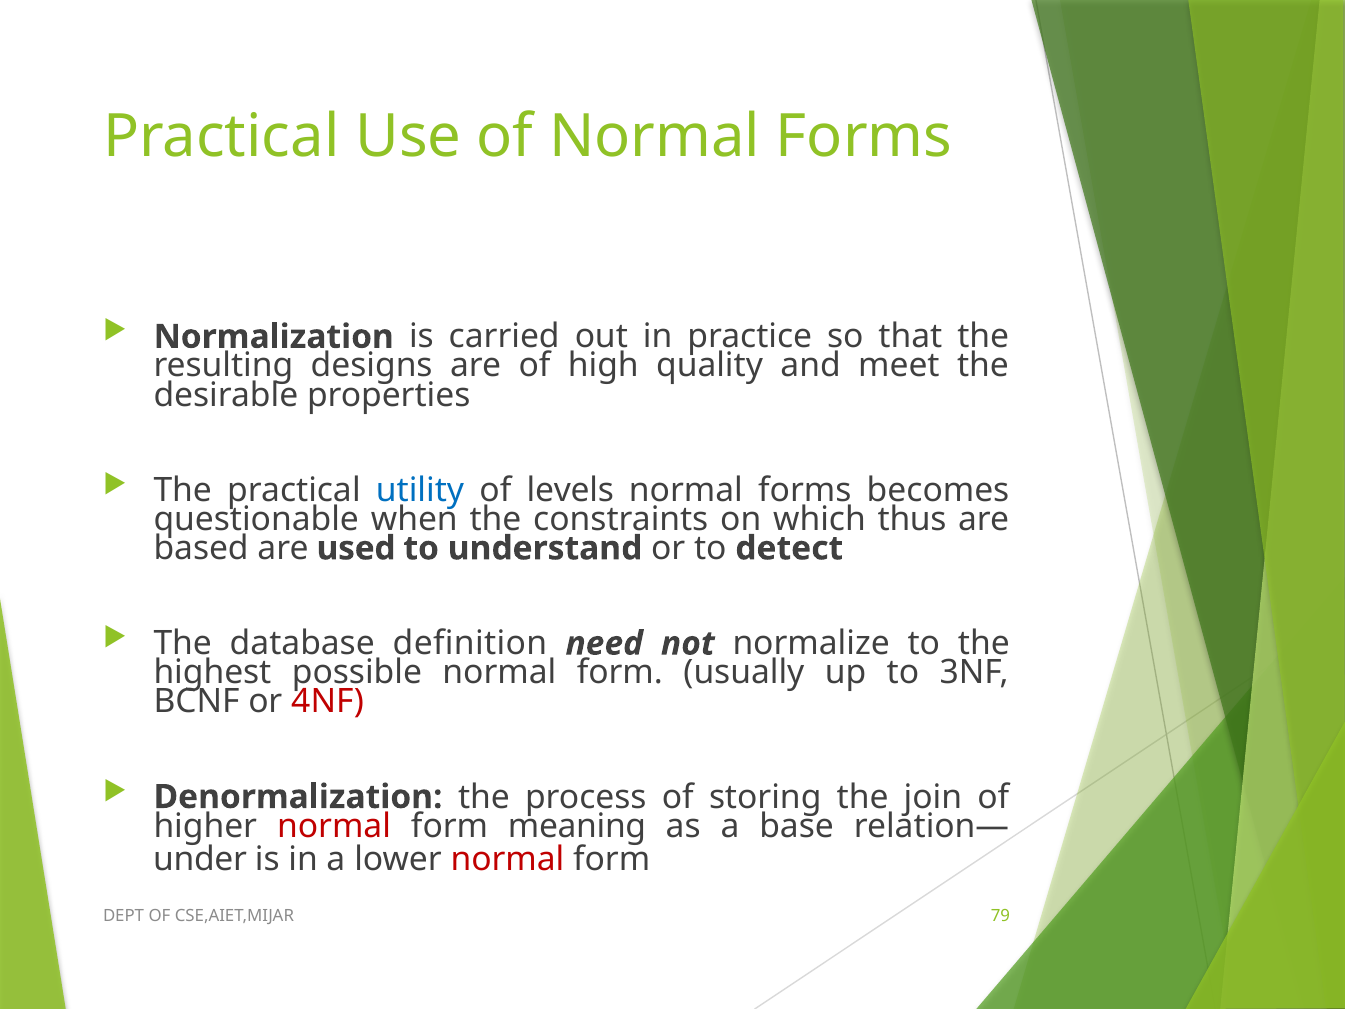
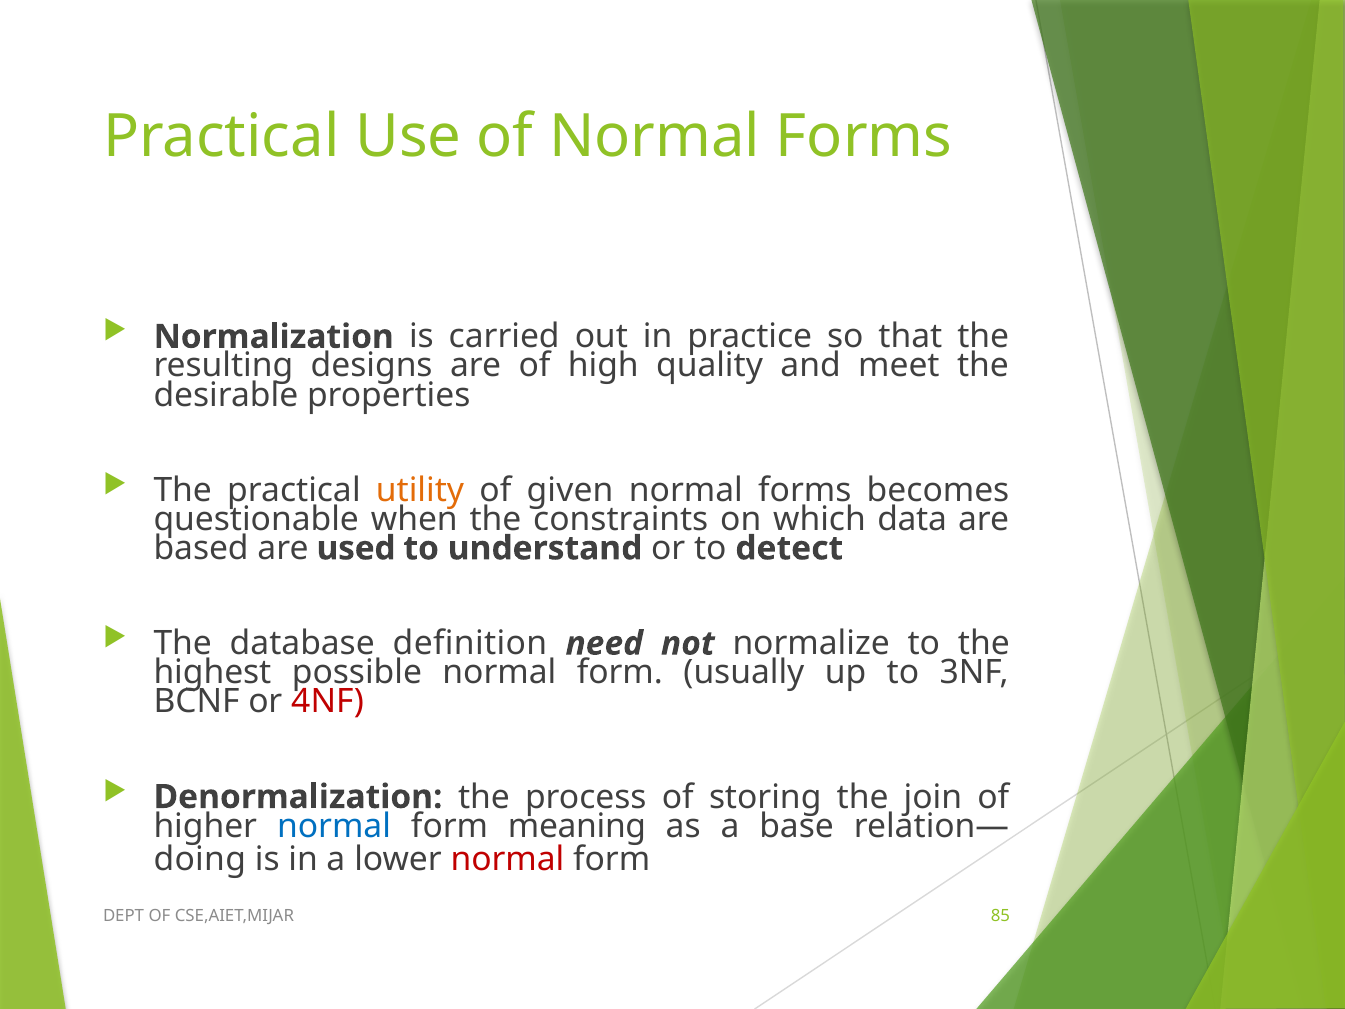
utility colour: blue -> orange (420, 490)
levels: levels -> given (570, 490)
thus: thus -> data (912, 519)
normal colour: red -> blue (334, 826)
under: under -> doing (200, 859)
79: 79 -> 85 (1000, 915)
